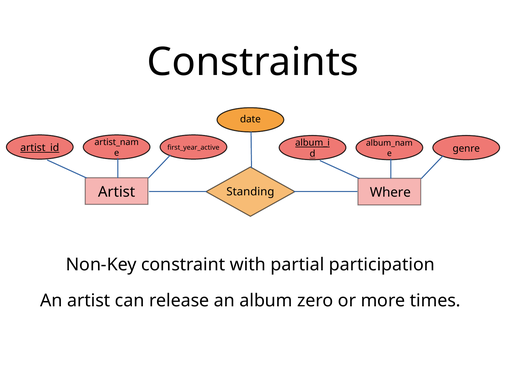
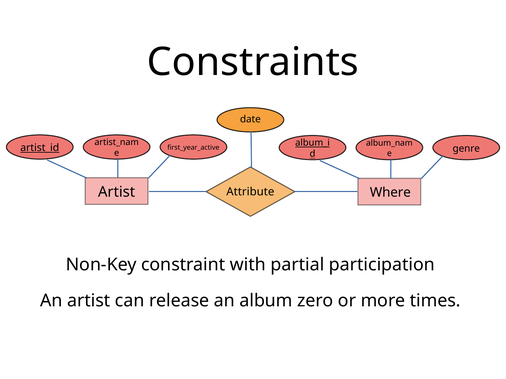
Standing: Standing -> Attribute (250, 192)
